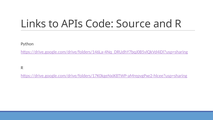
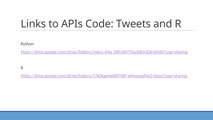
Source: Source -> Tweets (133, 24)
